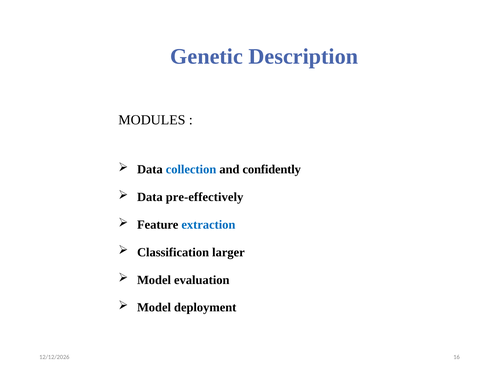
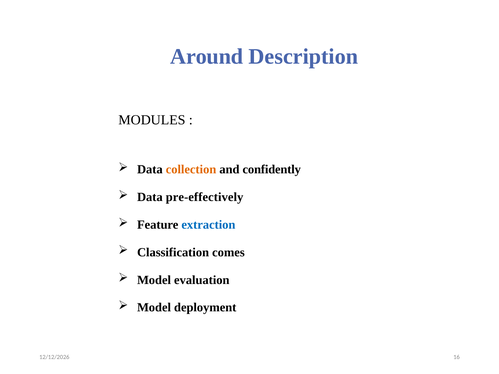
Genetic: Genetic -> Around (207, 56)
collection colour: blue -> orange (191, 169)
larger: larger -> comes (228, 252)
